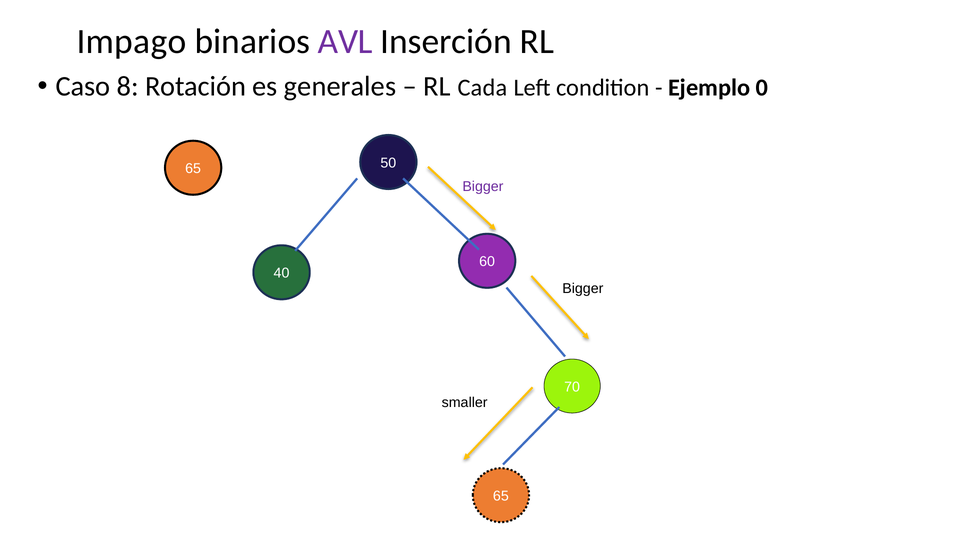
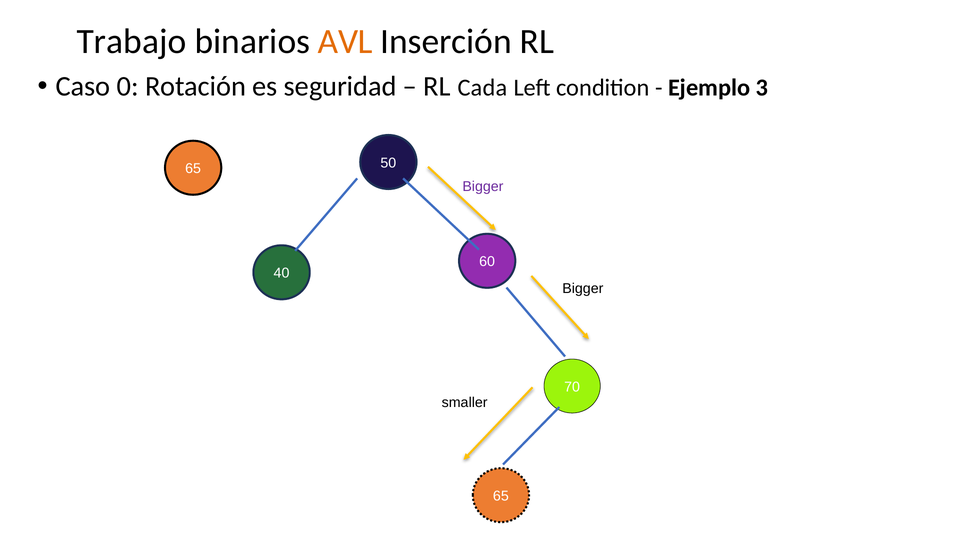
Impago: Impago -> Trabajo (131, 41)
AVL colour: purple -> orange (345, 41)
8: 8 -> 0 (128, 87)
generales: generales -> seguridad (340, 87)
0: 0 -> 3 (762, 88)
